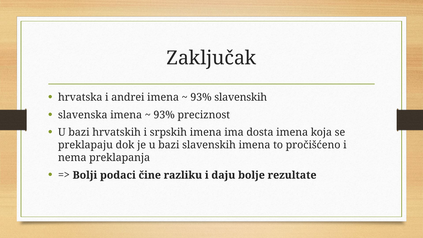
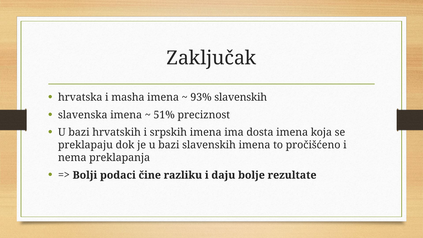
andrei: andrei -> masha (128, 97)
93%: 93% -> 51% (164, 115)
